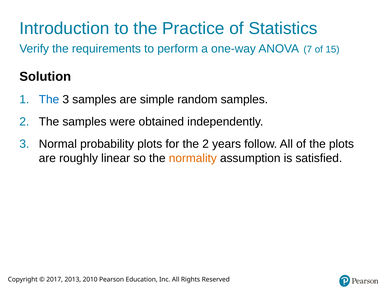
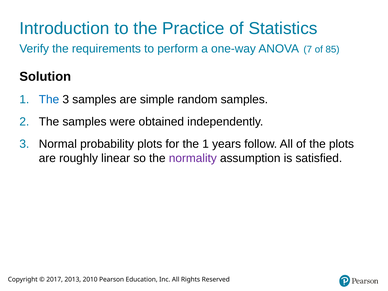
15: 15 -> 85 (333, 49)
the 2: 2 -> 1 (206, 144)
normality colour: orange -> purple (193, 158)
